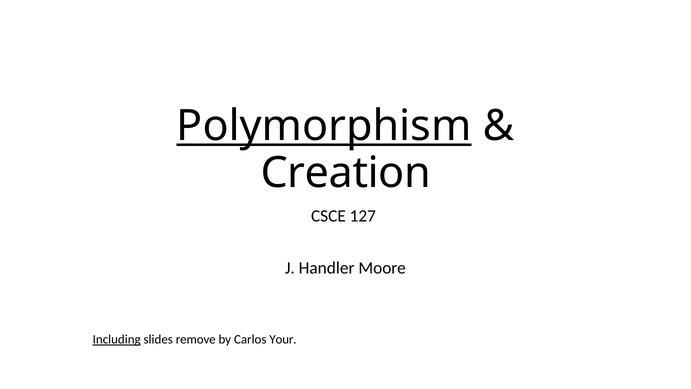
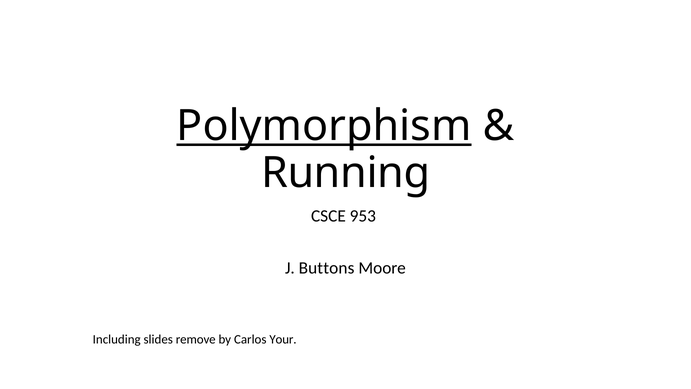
Creation: Creation -> Running (346, 173)
127: 127 -> 953 (363, 216)
Handler: Handler -> Buttons (327, 268)
Including underline: present -> none (117, 339)
